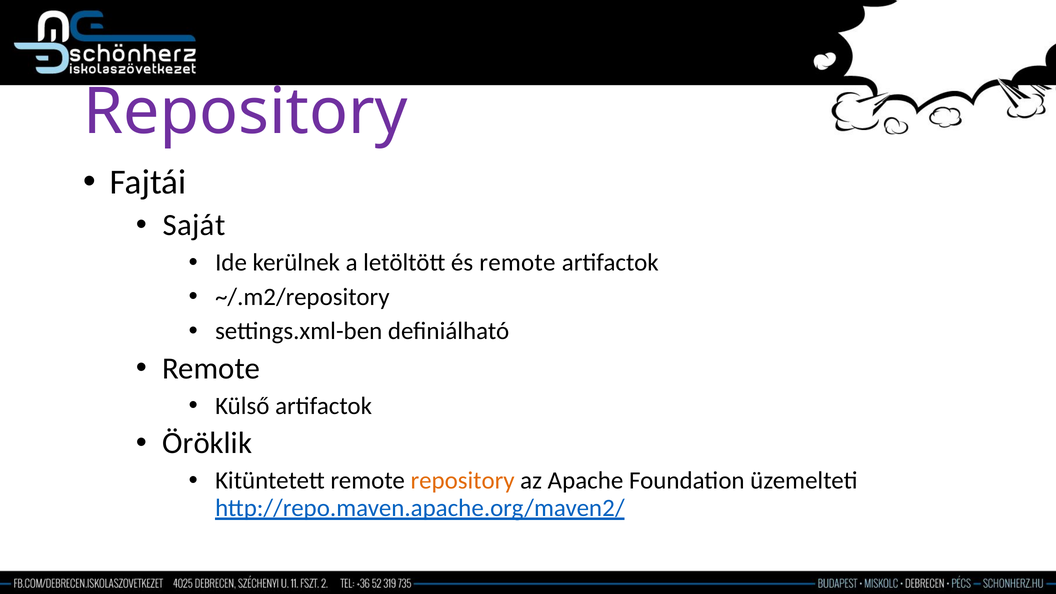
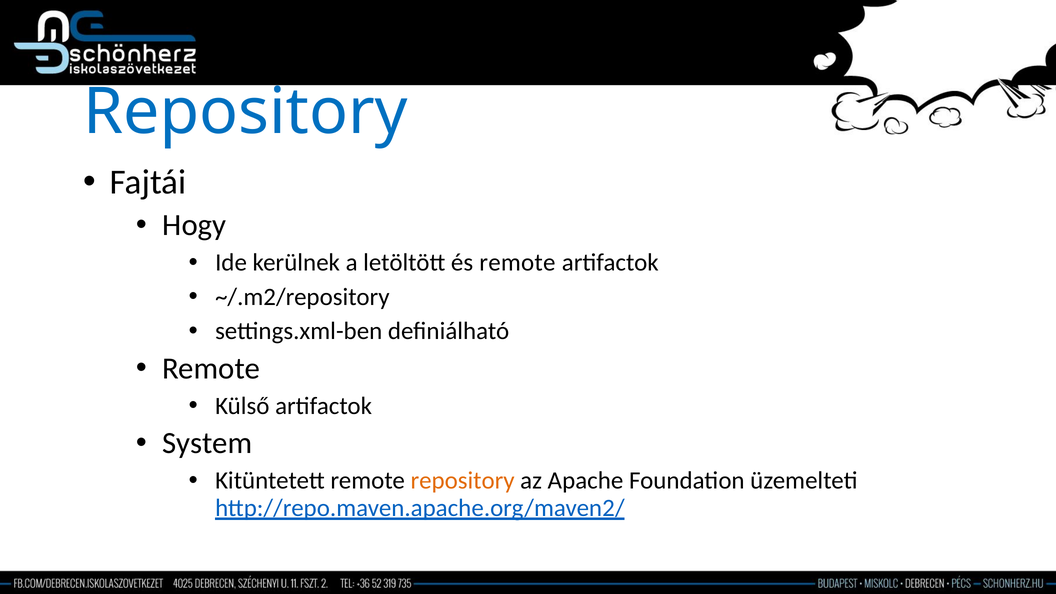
Repository colour: purple -> blue (245, 112)
Saját: Saját -> Hogy (194, 225)
Öröklik: Öröklik -> System (207, 443)
